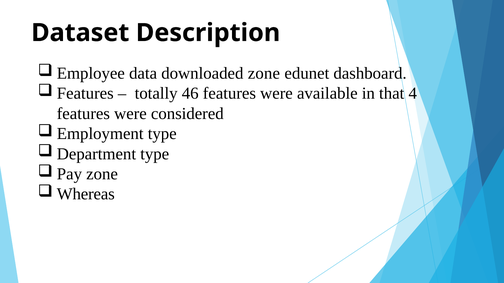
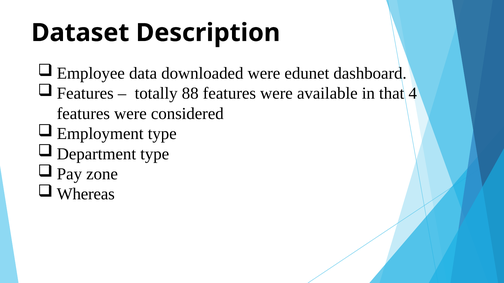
downloaded zone: zone -> were (264, 73)
46: 46 -> 88 (190, 94)
